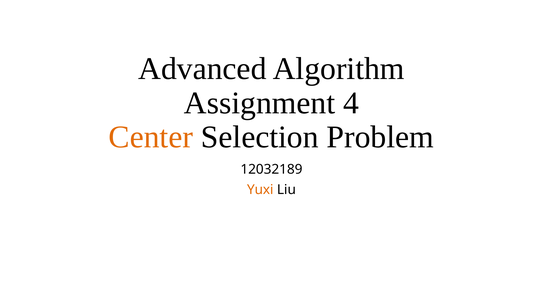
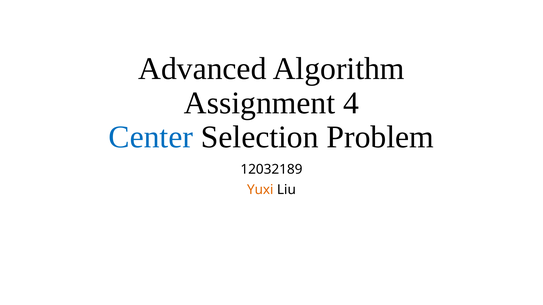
Center colour: orange -> blue (151, 137)
